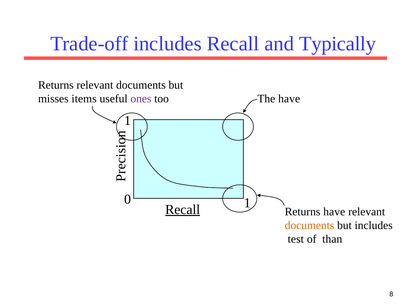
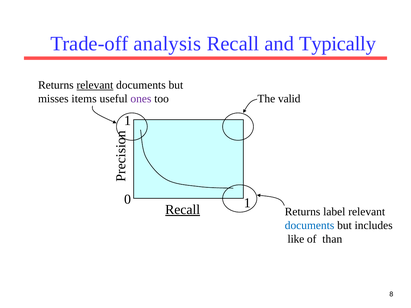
Trade-off includes: includes -> analysis (167, 44)
relevant underline: none -> present (95, 85)
The have: have -> valid (289, 99)
Returns have: have -> label (334, 212)
documents colour: orange -> blue (310, 225)
test: test -> like (296, 239)
